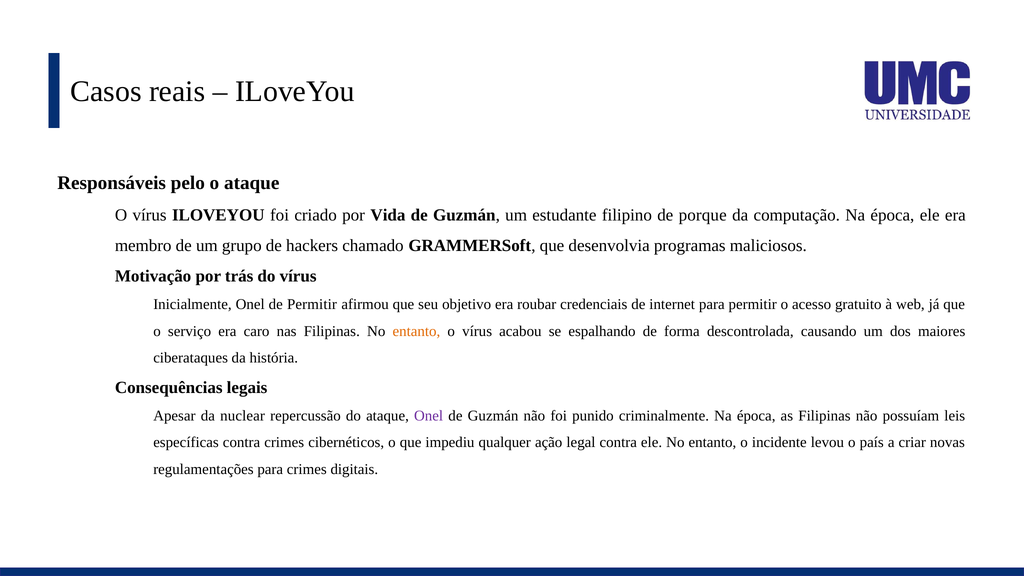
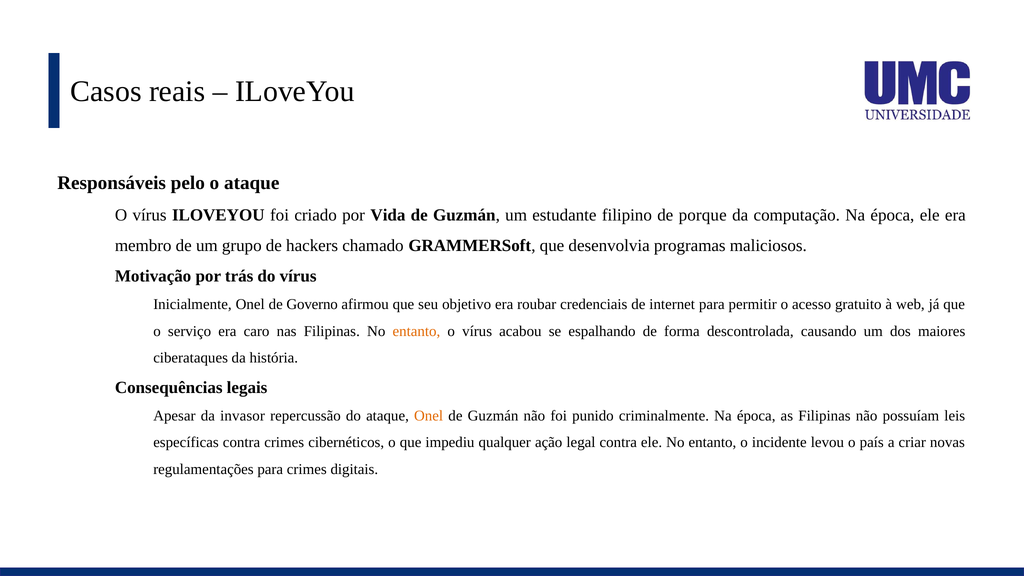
de Permitir: Permitir -> Governo (312, 304)
nuclear: nuclear -> invasor (243, 416)
Onel colour: purple -> orange (429, 416)
